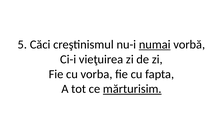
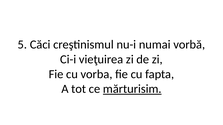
numai underline: present -> none (155, 45)
